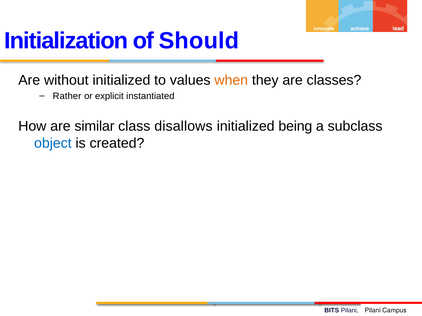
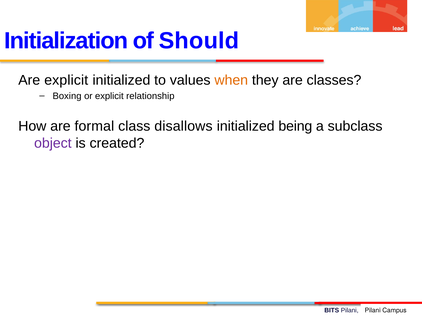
Are without: without -> explicit (66, 80)
Rather: Rather -> Boxing (67, 96)
instantiated: instantiated -> relationship (150, 96)
similar: similar -> formal (94, 126)
object colour: blue -> purple (53, 143)
